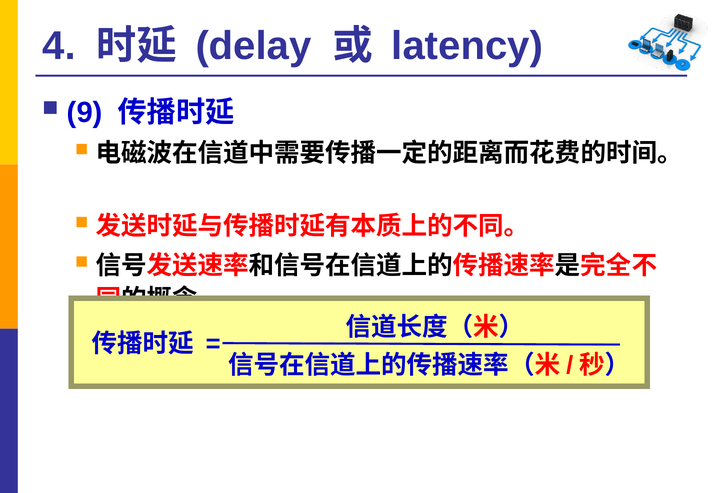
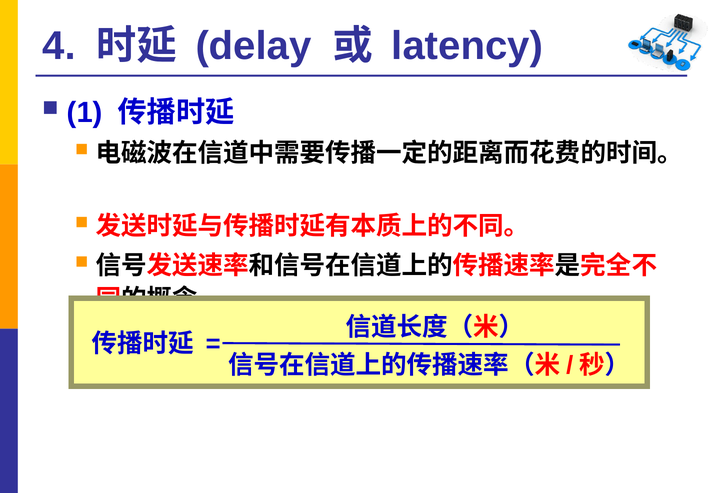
9: 9 -> 1 (85, 112)
